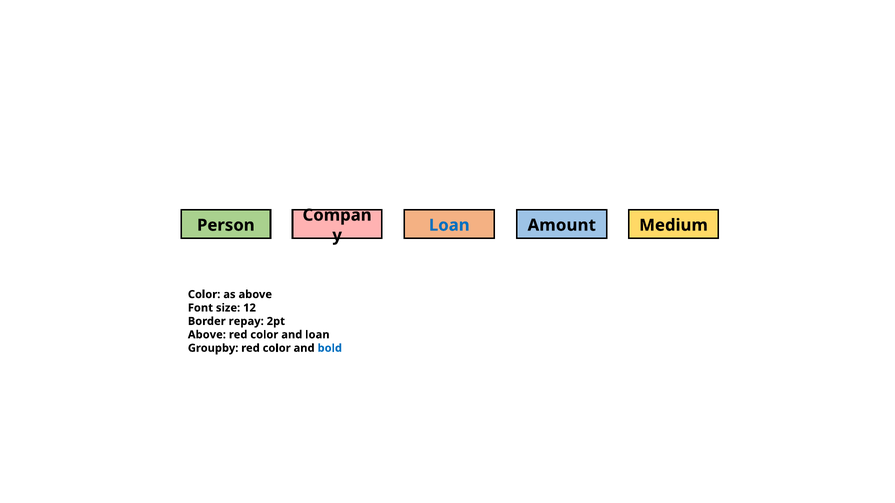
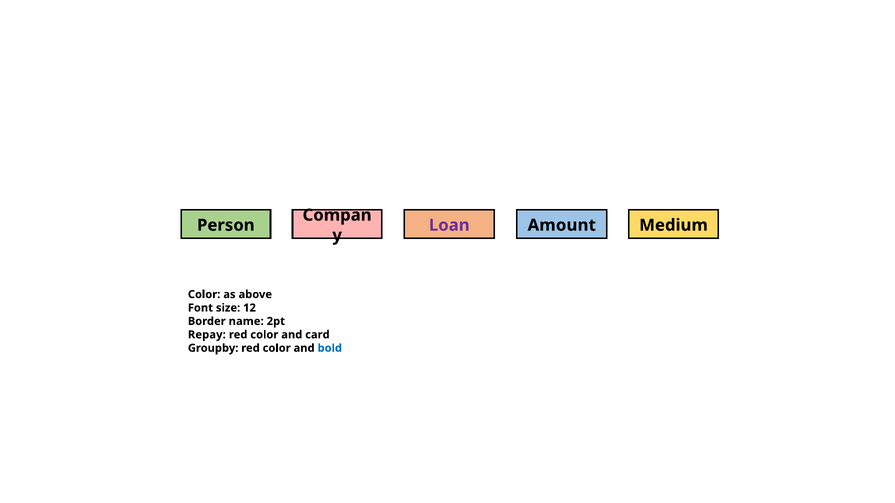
Loan colour: blue -> purple (449, 225)
repay: repay -> name (246, 322)
Above: Above -> Repay (207, 335)
and loan: loan -> card (317, 335)
